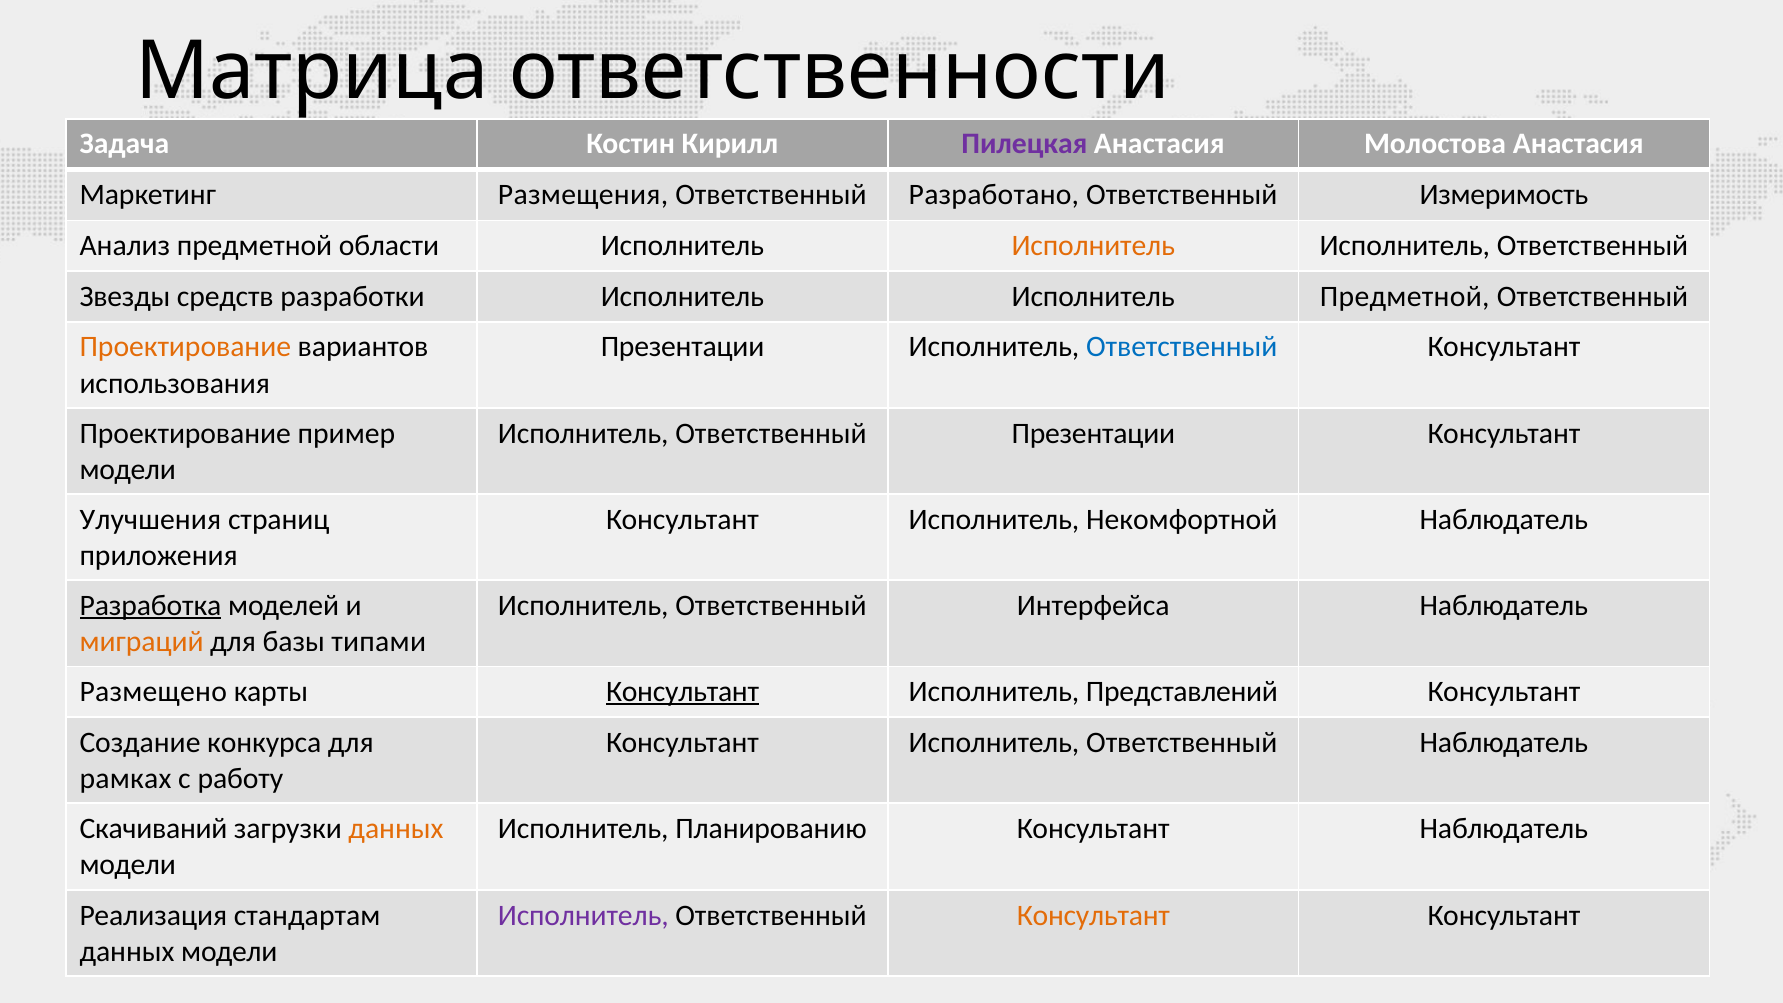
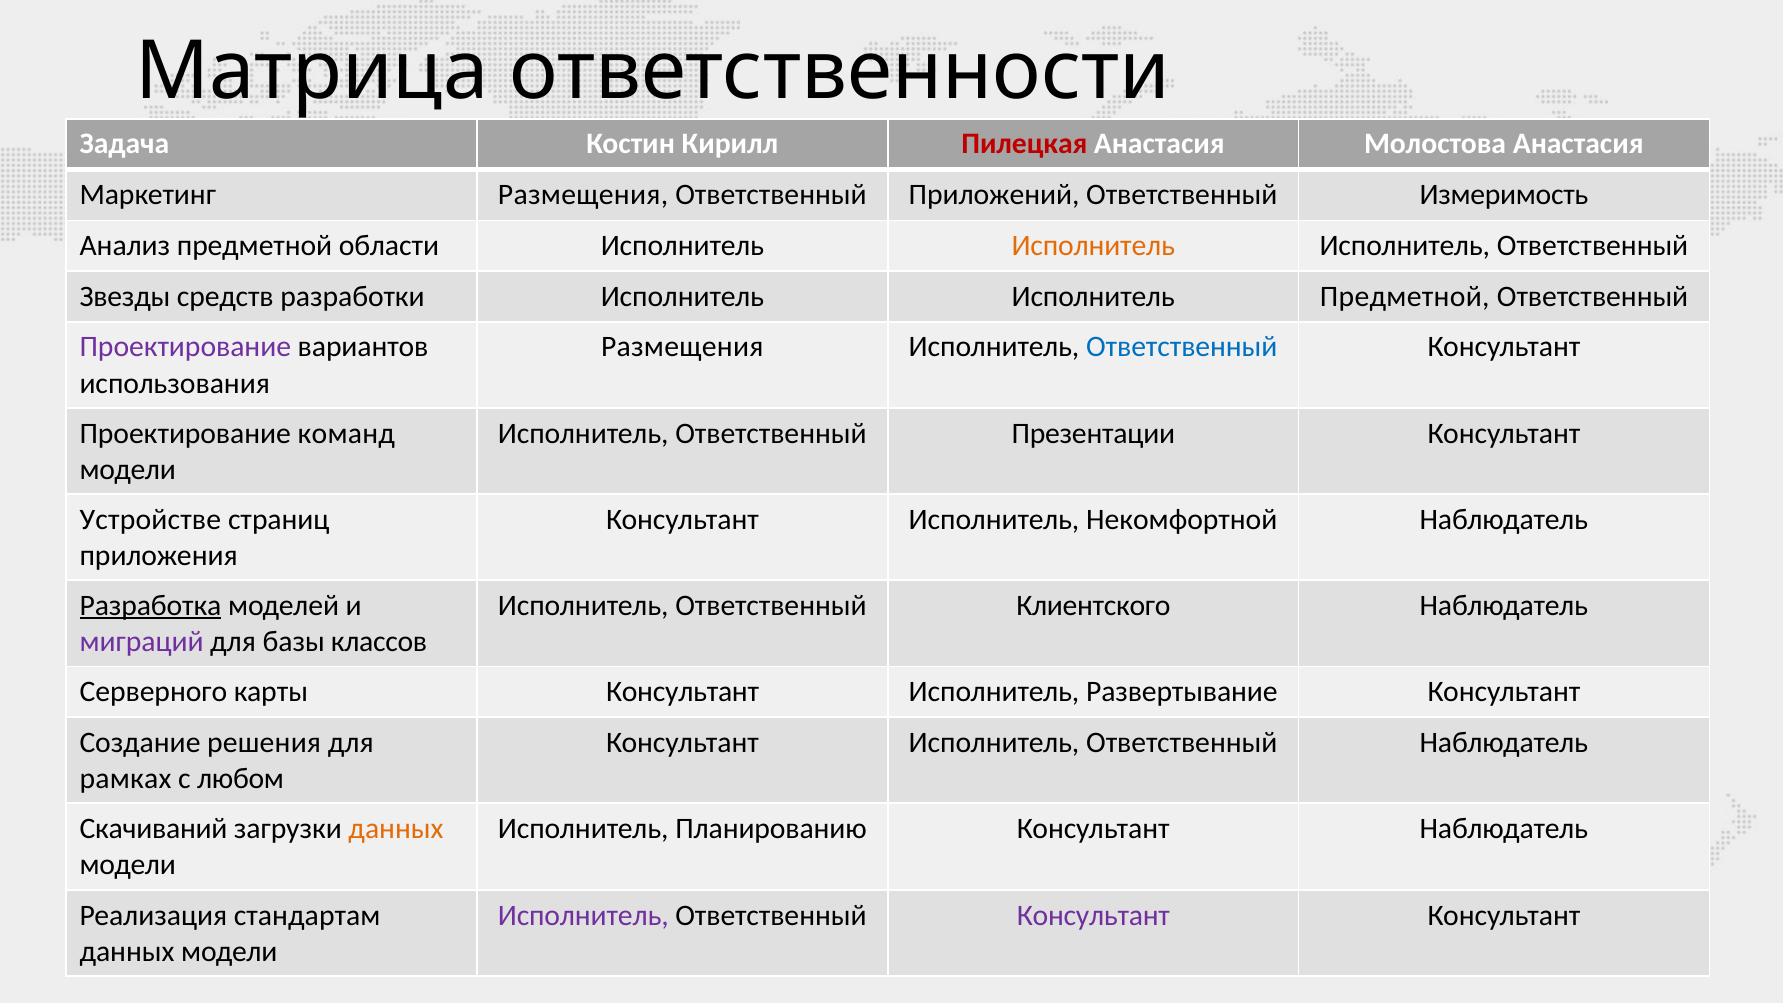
Пилецкая colour: purple -> red (1024, 144)
Разработано: Разработано -> Приложений (994, 195)
Проектирование colour: orange -> purple (185, 347)
Презентации: Презентации -> Размещения (682, 347)
пример: пример -> команд (346, 433)
Улучшения: Улучшения -> Устройстве (150, 519)
Интерфейса: Интерфейса -> Клиентского (1093, 605)
миграций colour: orange -> purple (142, 642)
типами: типами -> классов (379, 642)
Размещено: Размещено -> Серверного (153, 691)
Консультант underline: present -> none (683, 691)
Представлений: Представлений -> Развертывание (1182, 691)
конкурса: конкурса -> решения (264, 742)
работу: работу -> любом (240, 779)
Консультант colour: orange -> purple (1093, 915)
